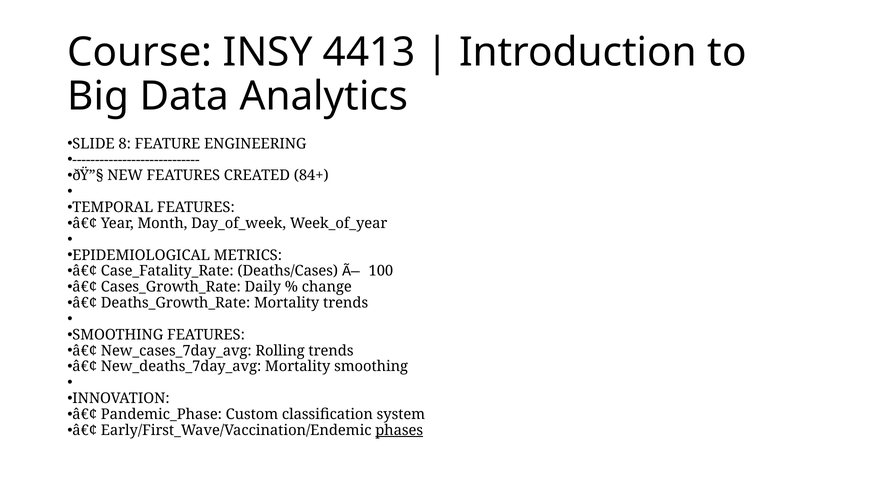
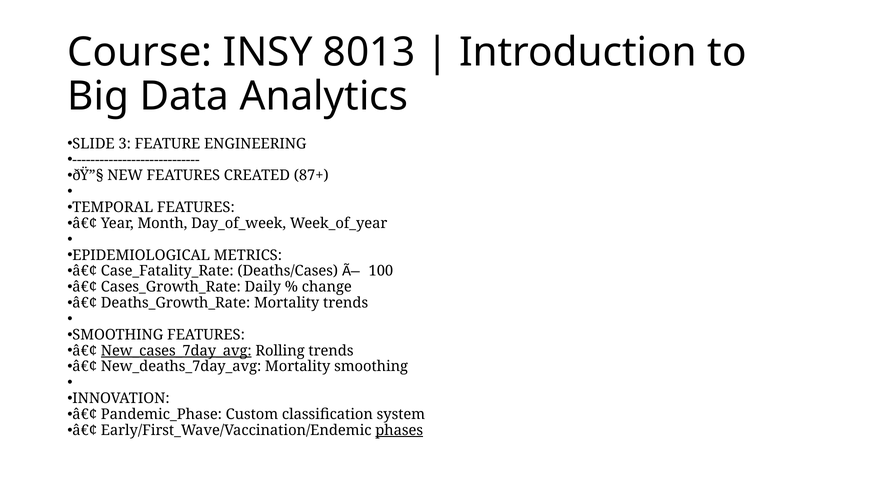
4413: 4413 -> 8013 (369, 52)
8: 8 -> 3 (125, 144)
84+: 84+ -> 87+ (311, 175)
New_cases_7day_avg underline: none -> present (176, 350)
